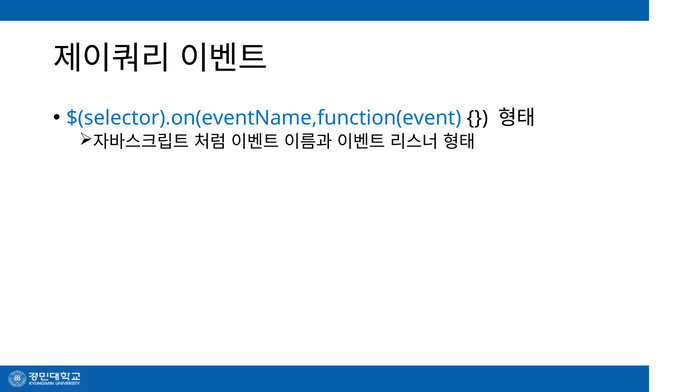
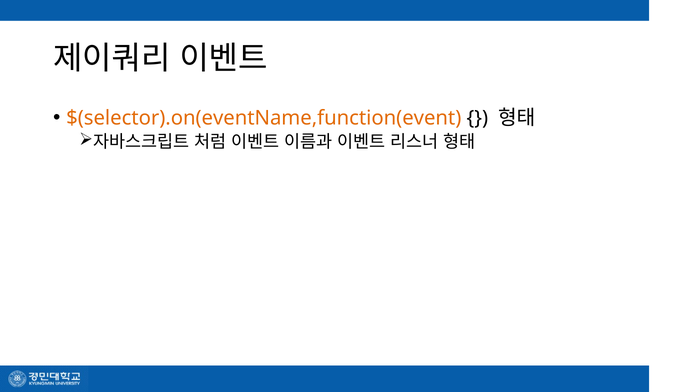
$(selector).on(eventName,function(event colour: blue -> orange (264, 118)
